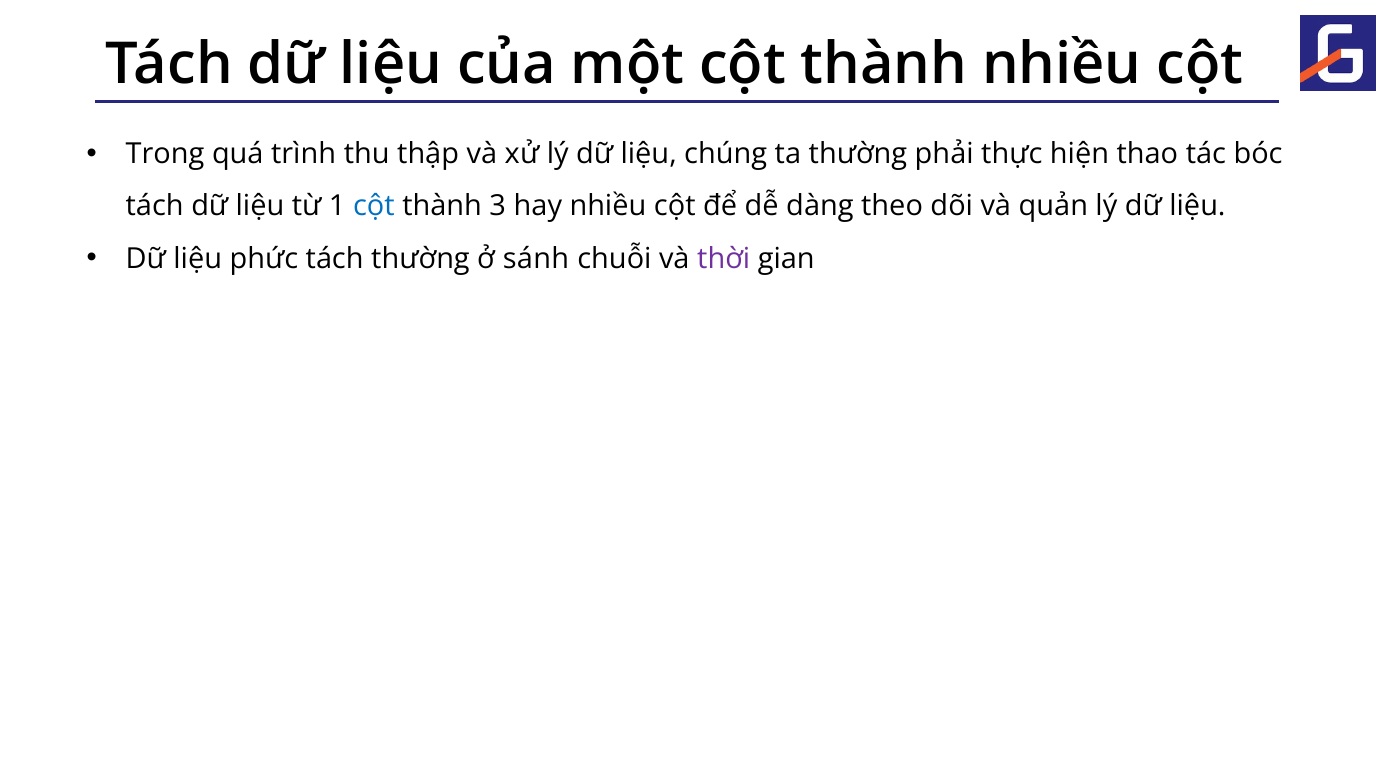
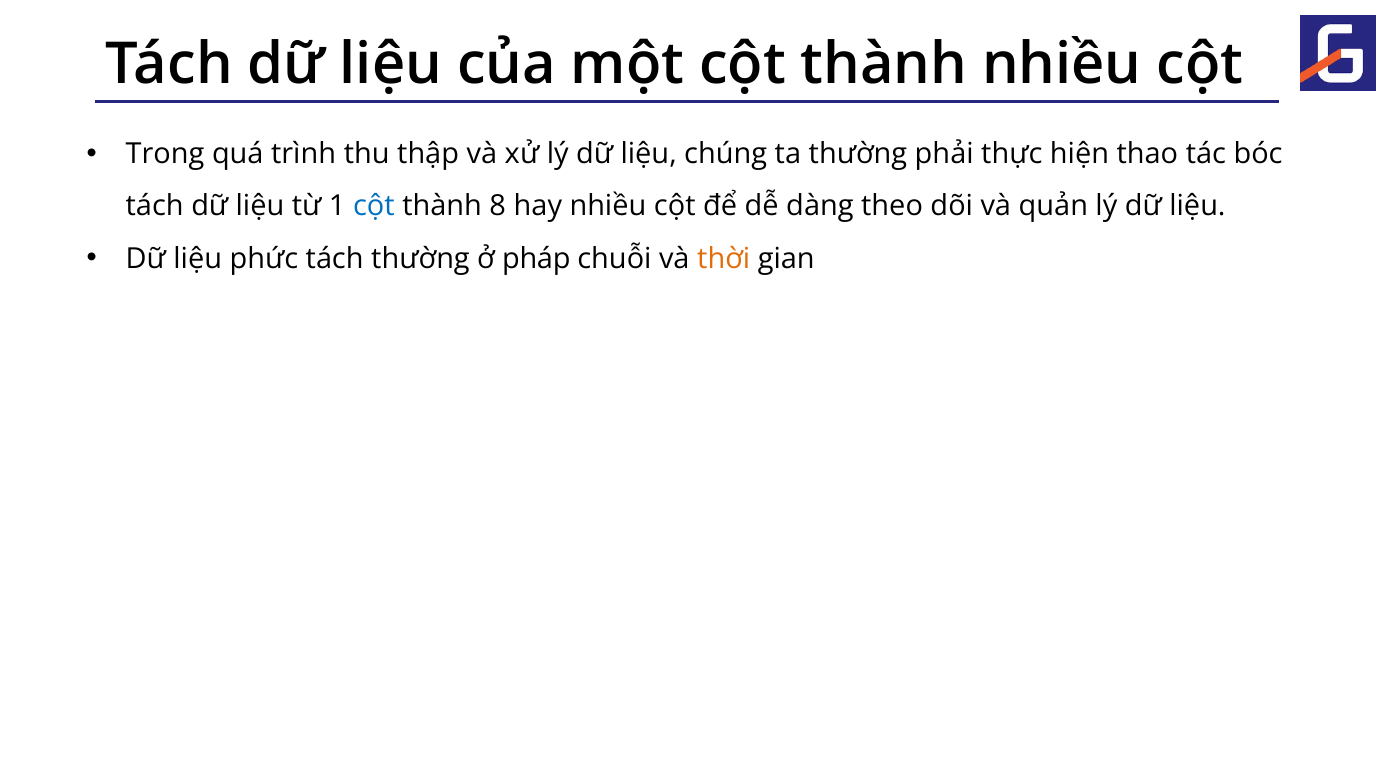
3: 3 -> 8 (498, 206)
sánh: sánh -> pháp (536, 259)
thời colour: purple -> orange (724, 259)
